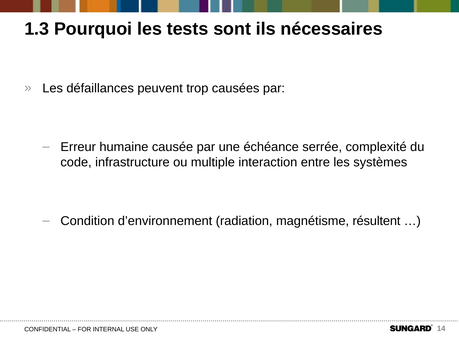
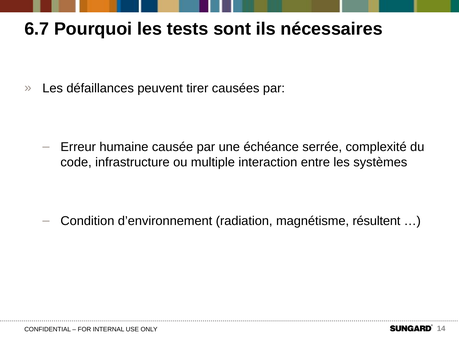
1.3: 1.3 -> 6.7 (37, 29)
trop: trop -> tirer (197, 88)
